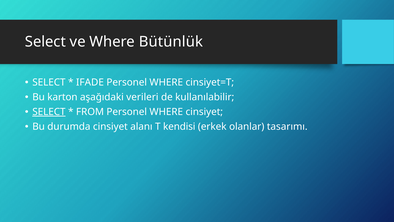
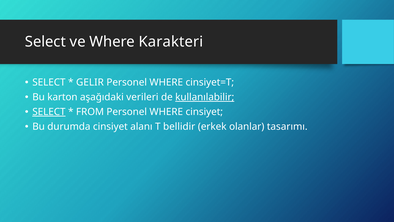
Bütünlük: Bütünlük -> Karakteri (171, 42)
IFADE: IFADE -> GELIR (90, 82)
kullanılabilir underline: none -> present (205, 97)
kendisi: kendisi -> bellidir (179, 126)
